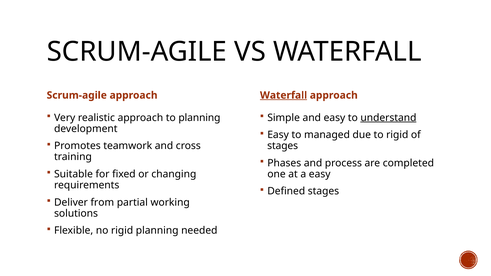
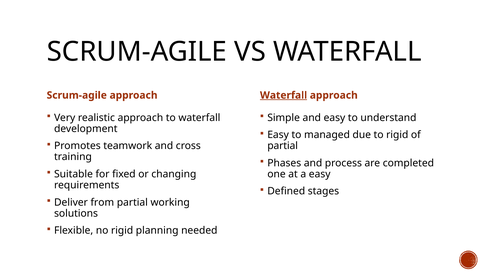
to planning: planning -> waterfall (199, 118)
understand underline: present -> none (388, 118)
stages: stages -> partial (283, 146)
